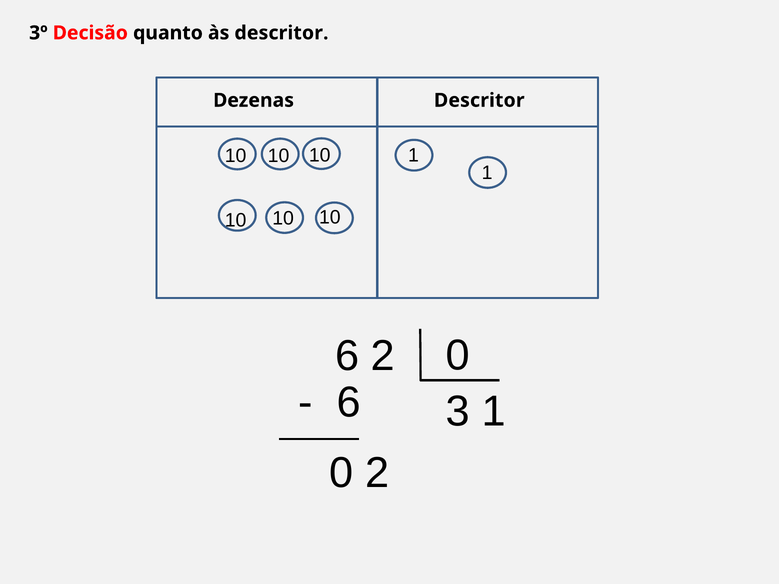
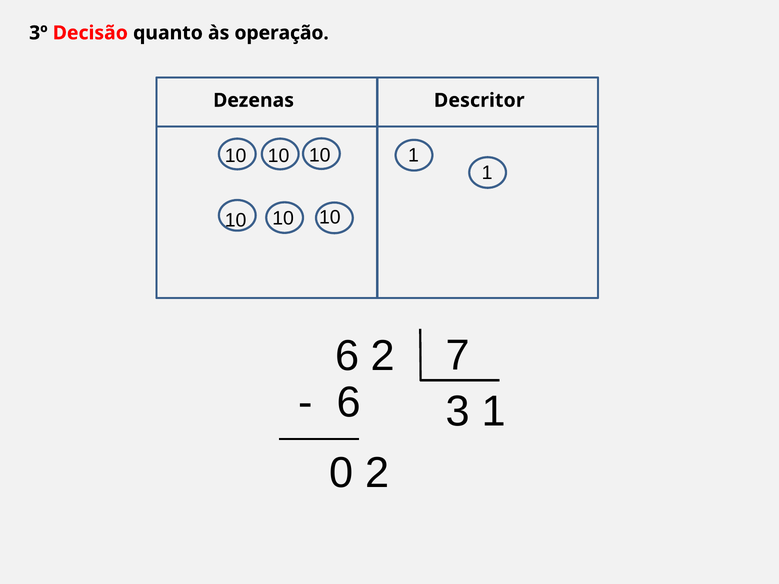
às descritor: descritor -> operação (282, 33)
2 0: 0 -> 7 (458, 356)
